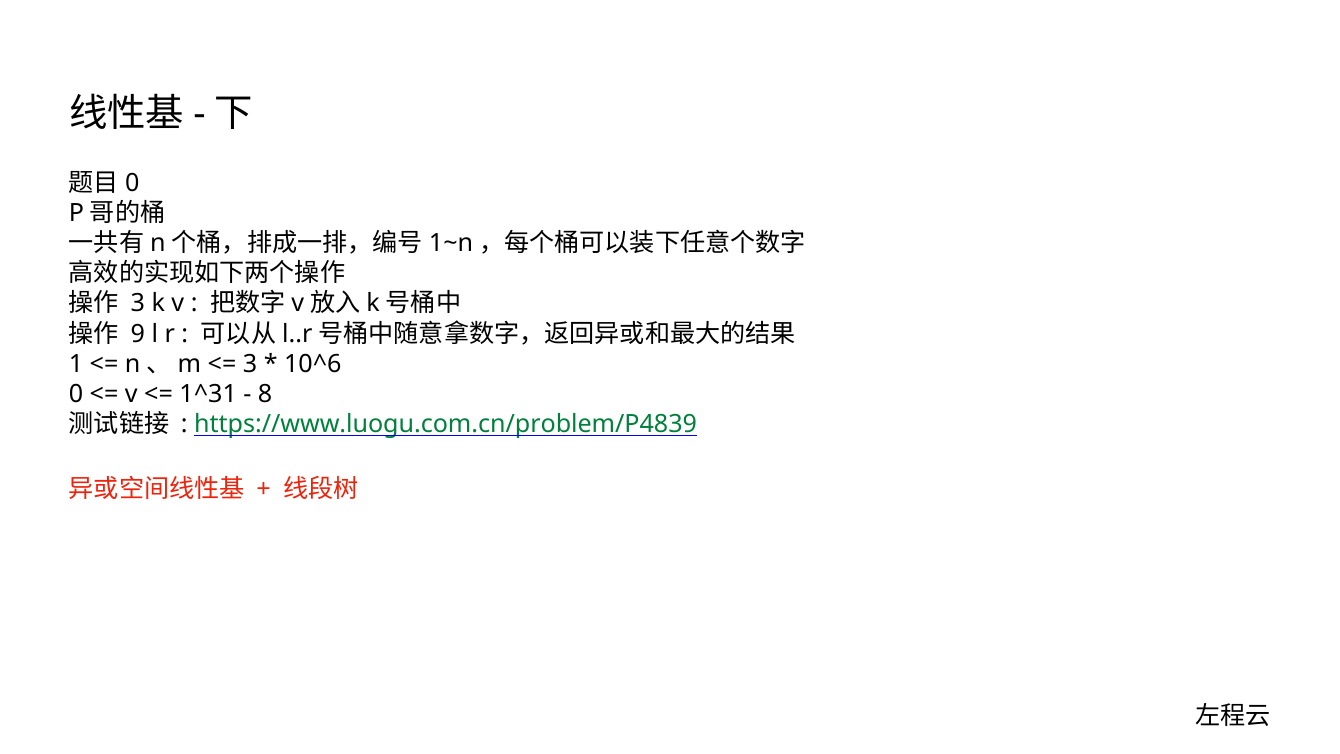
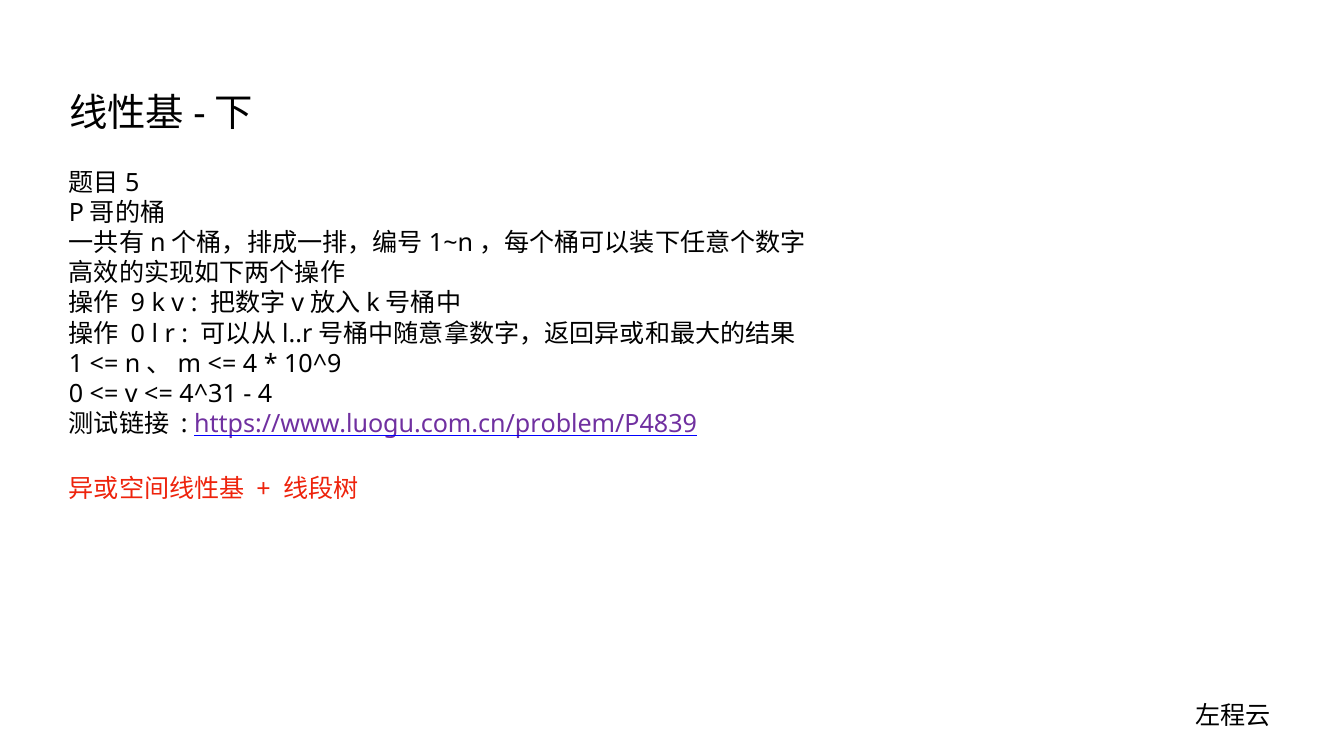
0: 0 -> 5 (132, 183)
3: 3 -> 9 (138, 304)
9: 9 -> 0 (138, 334)
3: 3 -> 4 (250, 364)
10^6: 10^6 -> 10^9 (313, 364)
1^31: 1^31 -> 4^31 (208, 394)
8: 8 -> 4 (265, 394)
https://www.luogu.com.cn/problem/P4839 colour: green -> purple (446, 424)
